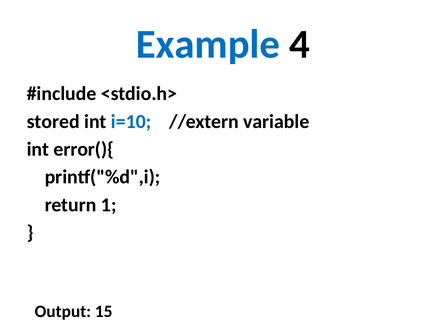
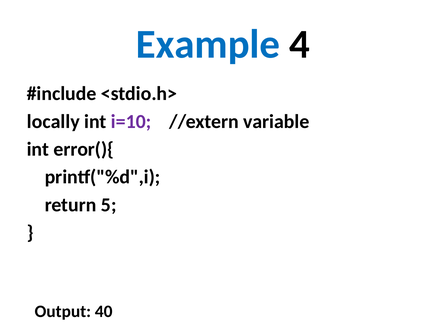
stored: stored -> locally (53, 121)
i=10 colour: blue -> purple (131, 121)
1: 1 -> 5 (109, 205)
15: 15 -> 40 (104, 311)
